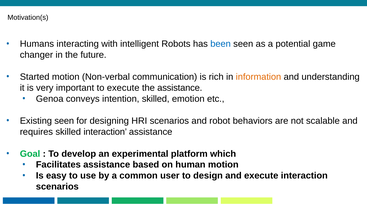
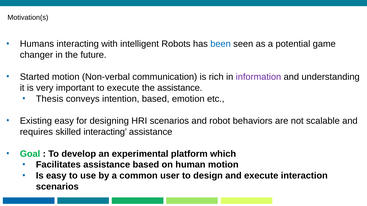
information colour: orange -> purple (258, 77)
Genoa: Genoa -> Thesis (50, 99)
intention skilled: skilled -> based (156, 99)
Existing seen: seen -> easy (64, 121)
skilled interaction: interaction -> interacting (105, 132)
